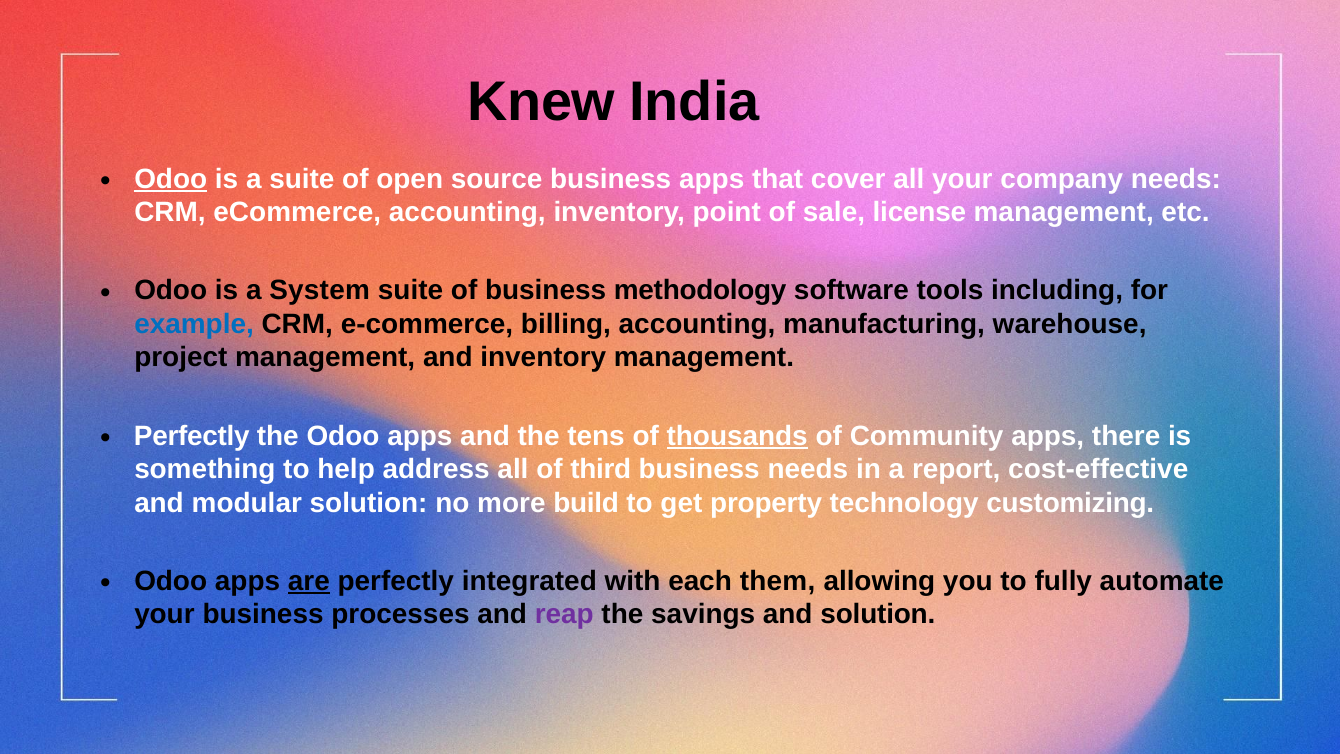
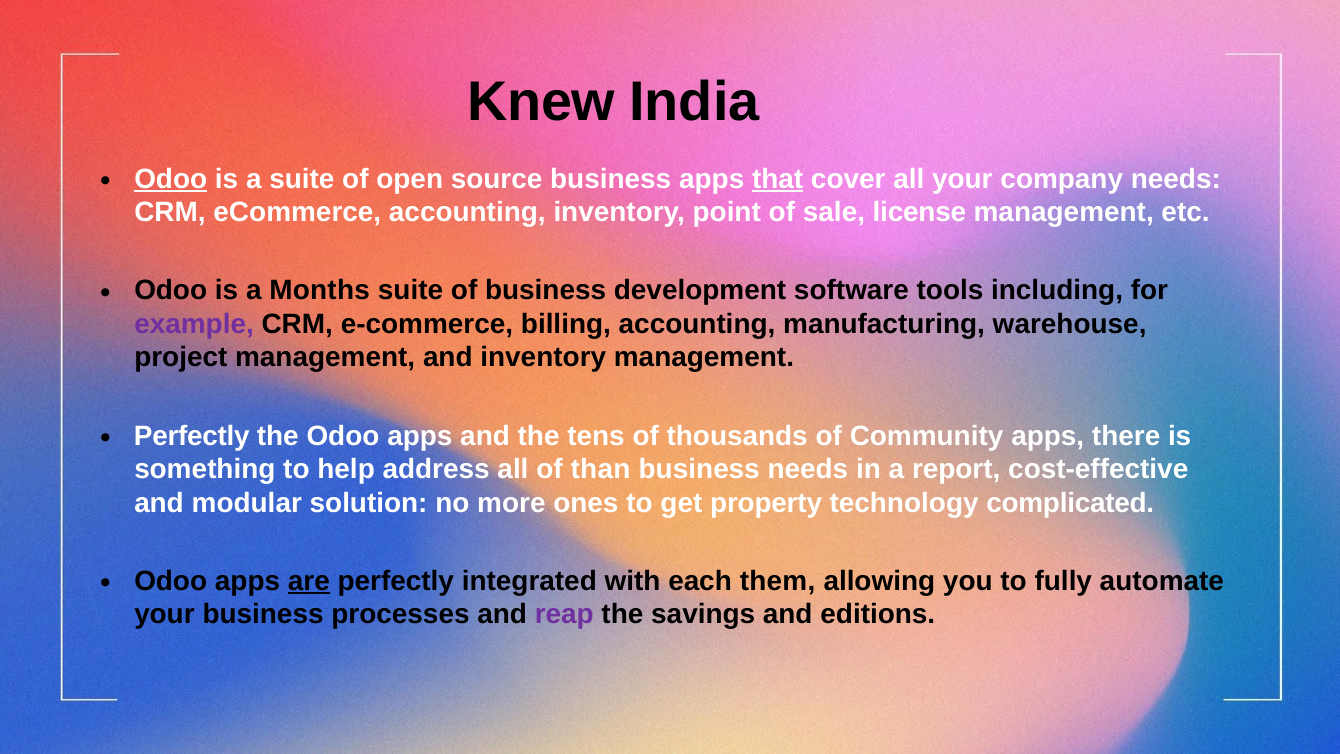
that underline: none -> present (778, 179)
System: System -> Months (320, 290)
methodology: methodology -> development (700, 290)
example colour: blue -> purple (194, 324)
thousands underline: present -> none (737, 436)
third: third -> than (601, 469)
build: build -> ones (586, 503)
customizing: customizing -> complicated (1070, 503)
and solution: solution -> editions (878, 614)
